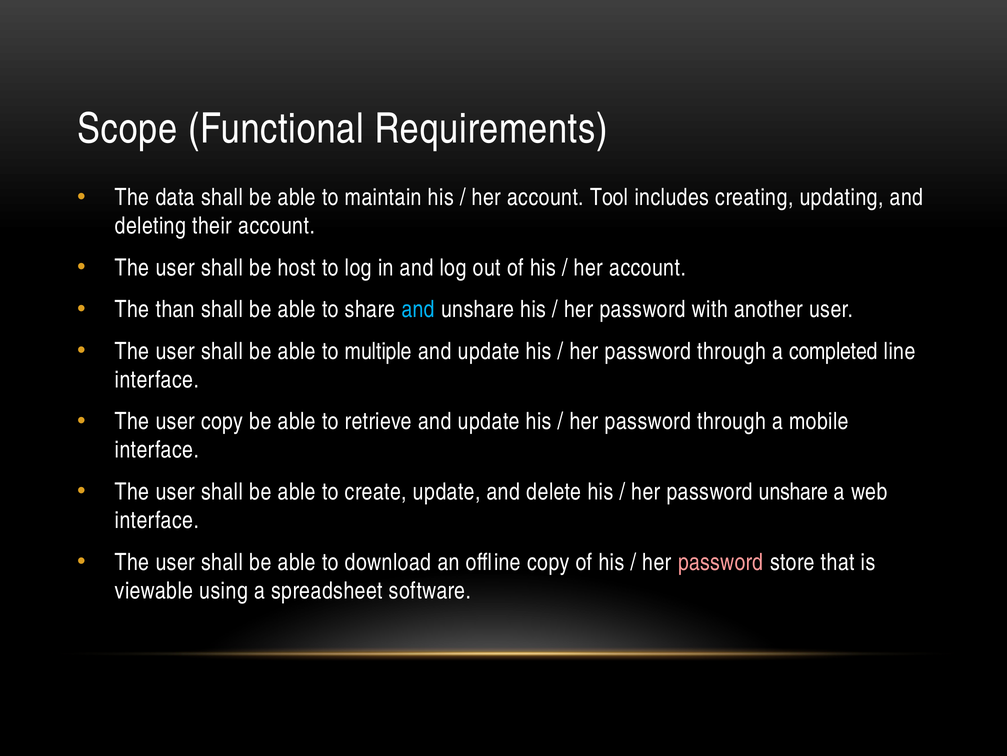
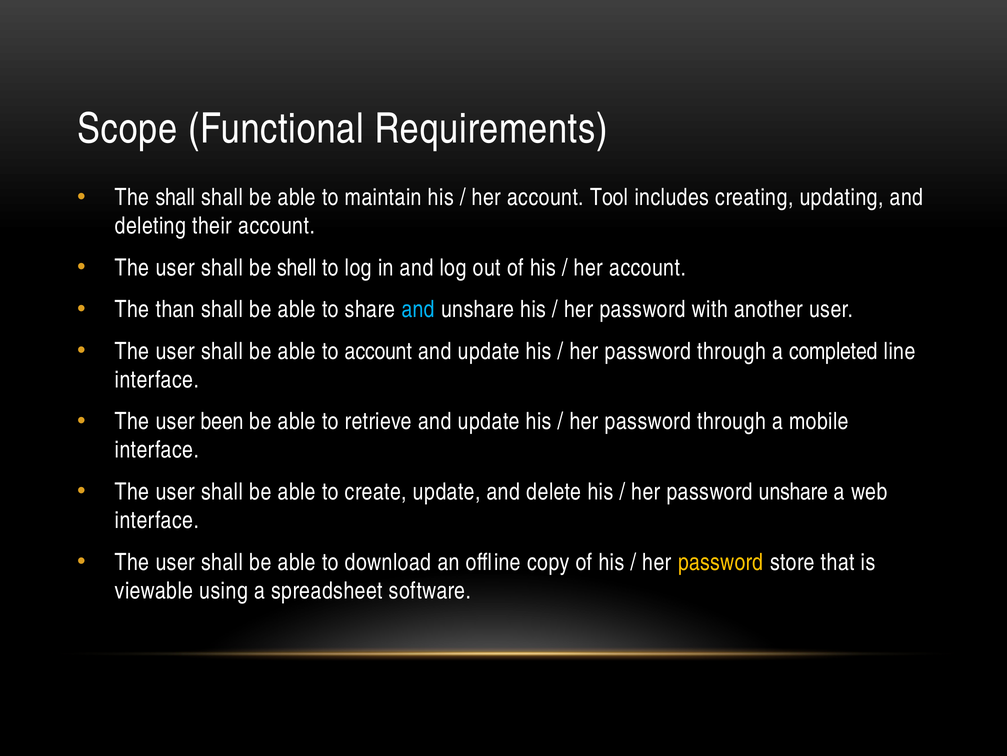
The data: data -> shall (175, 197)
host: host -> shell (297, 267)
to multiple: multiple -> account (379, 351)
user copy: copy -> been (222, 421)
password colour: pink -> yellow (721, 562)
